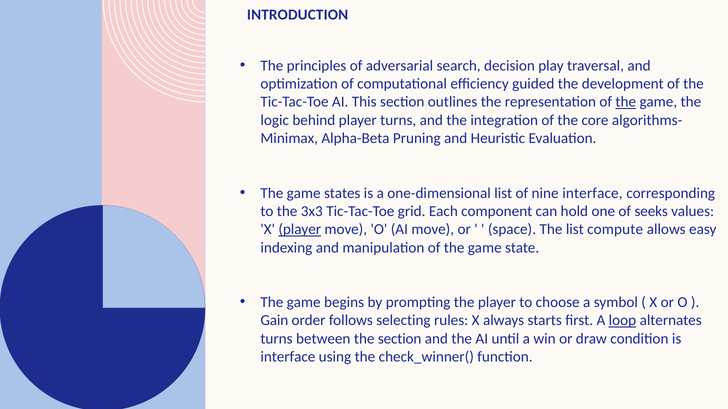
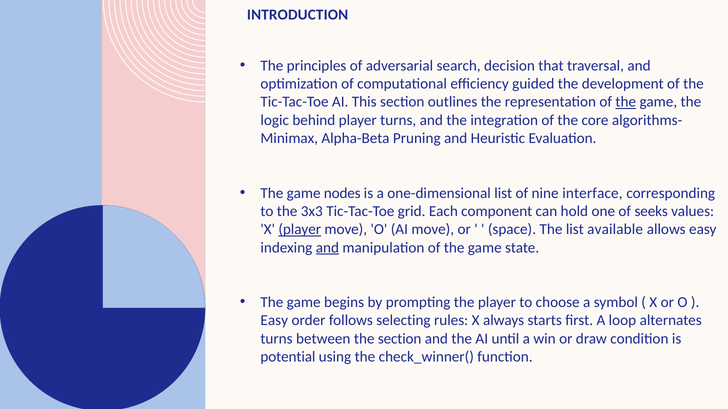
play: play -> that (551, 66)
states: states -> nodes (342, 193)
compute: compute -> available (615, 230)
and underline: none -> present (327, 248)
Gain: Gain -> Easy (274, 321)
loop underline: present -> none (622, 321)
interface: interface -> potential (288, 357)
